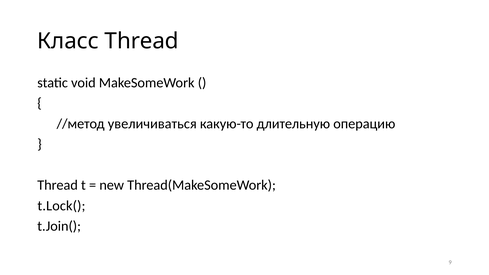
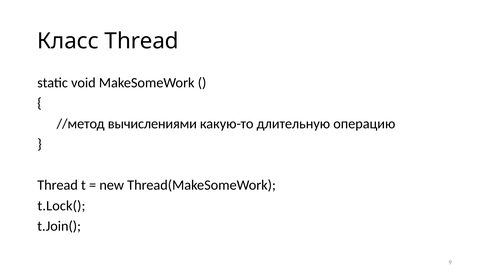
увеличиваться: увеличиваться -> вычислениями (152, 124)
